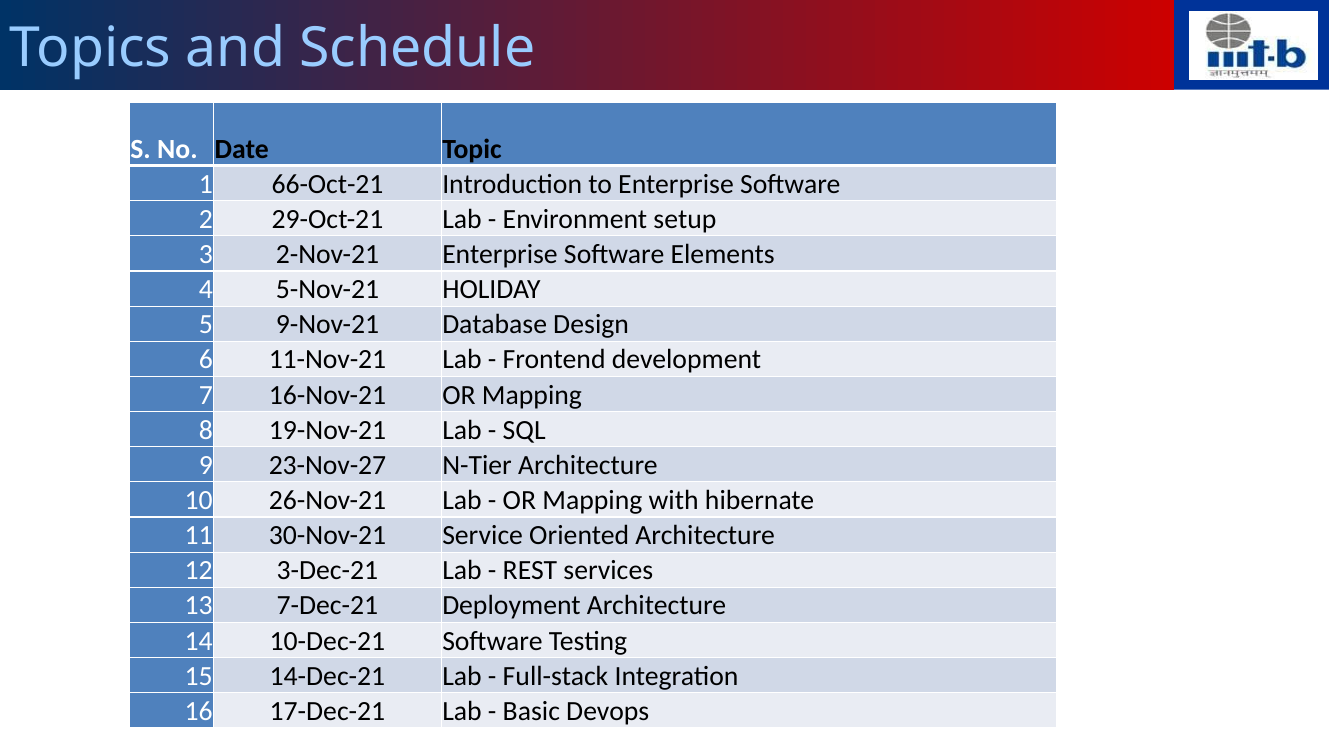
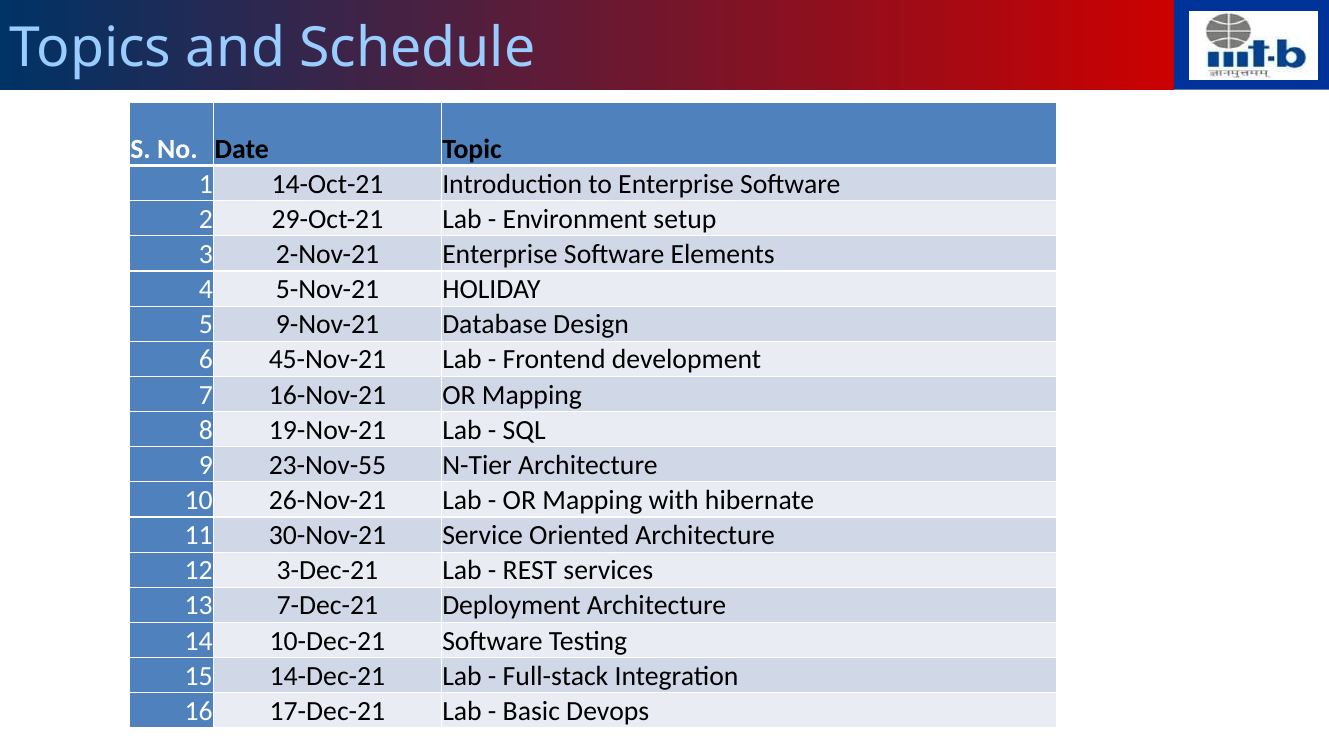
66-Oct-21: 66-Oct-21 -> 14-Oct-21 (328, 184)
11-Nov-21: 11-Nov-21 -> 45-Nov-21 (327, 360)
23-Nov-27: 23-Nov-27 -> 23-Nov-55 (327, 465)
